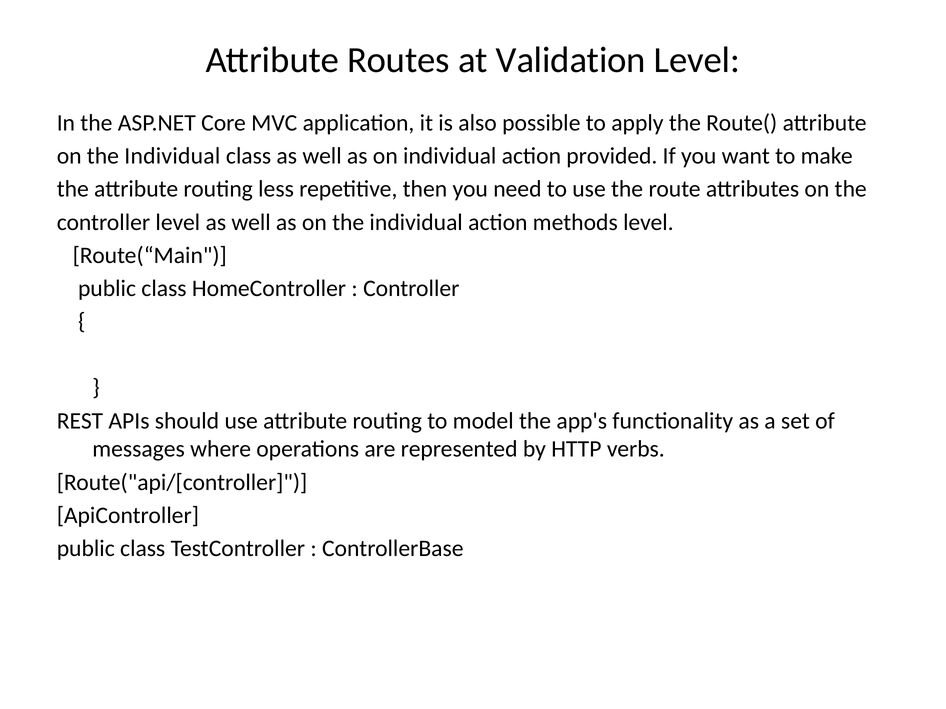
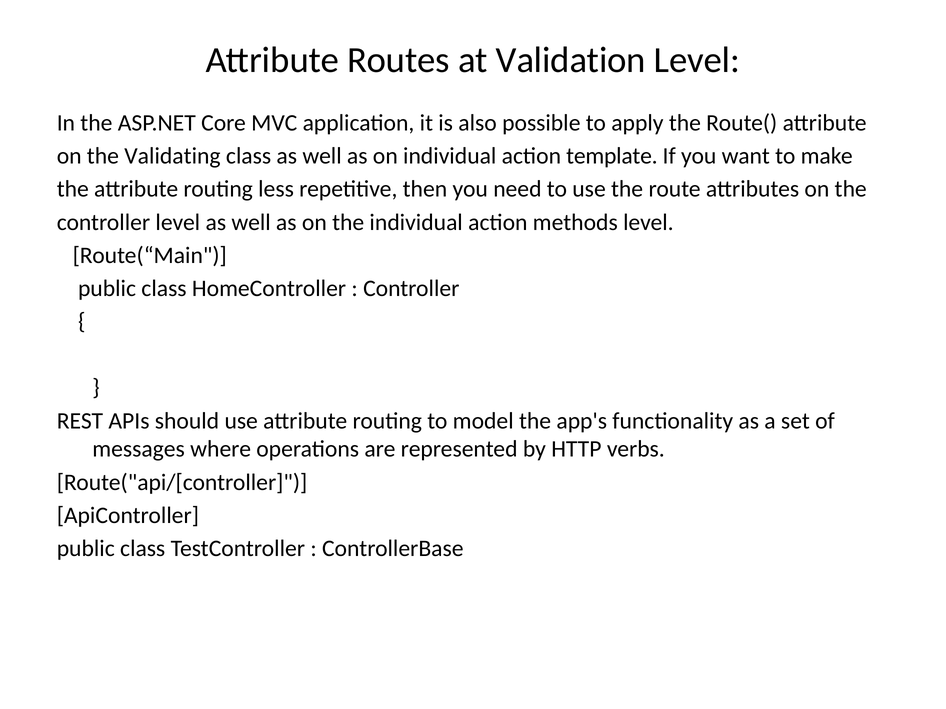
Individual: Individual -> Validating (172, 156)
provided: provided -> template (612, 156)
